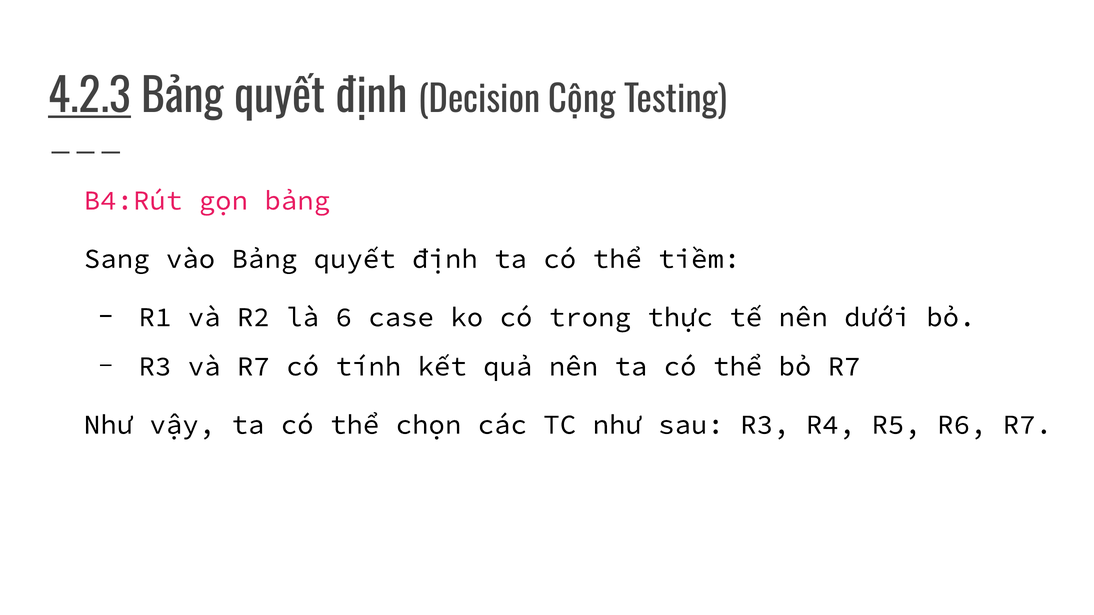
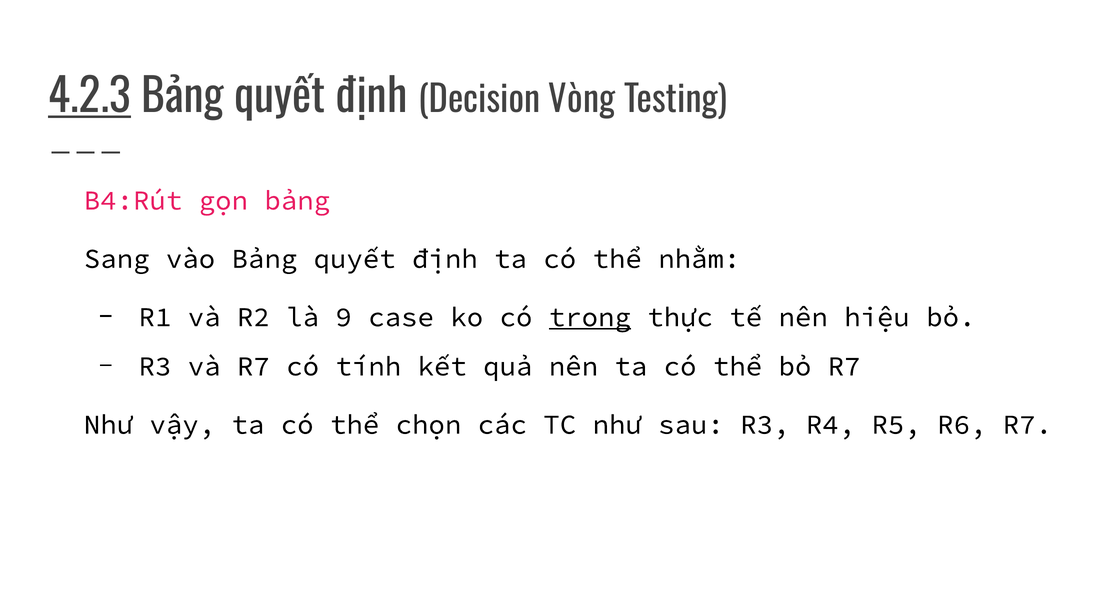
Cộng: Cộng -> Vòng (582, 100)
tiềm: tiềm -> nhằm (699, 259)
6: 6 -> 9 (344, 317)
trong underline: none -> present (590, 317)
dưới: dưới -> hiệu (877, 317)
